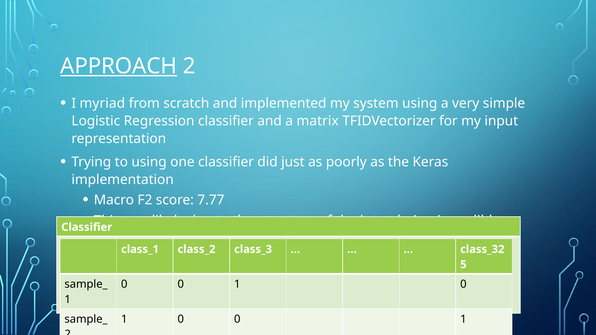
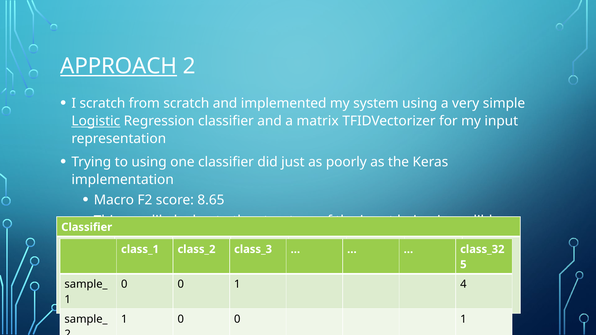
I myriad: myriad -> scratch (102, 103)
Logistic underline: none -> present (96, 121)
7.77: 7.77 -> 8.65 (211, 200)
0 0 1 0: 0 -> 4 (463, 284)
